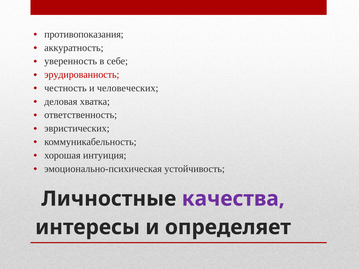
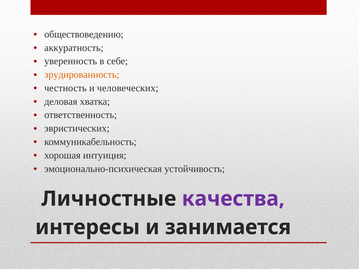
противопоказания: противопоказания -> обществоведению (84, 34)
эрудированность colour: red -> orange (82, 75)
определяет: определяет -> занимается (228, 227)
